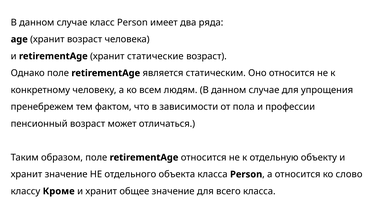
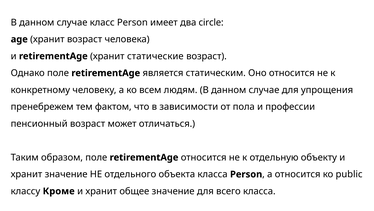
ряда: ряда -> circle (211, 22)
слово: слово -> public (349, 174)
